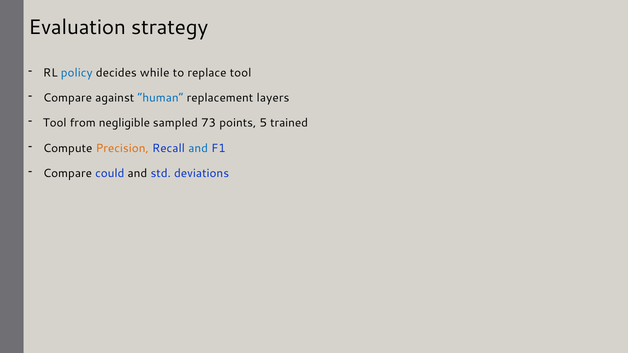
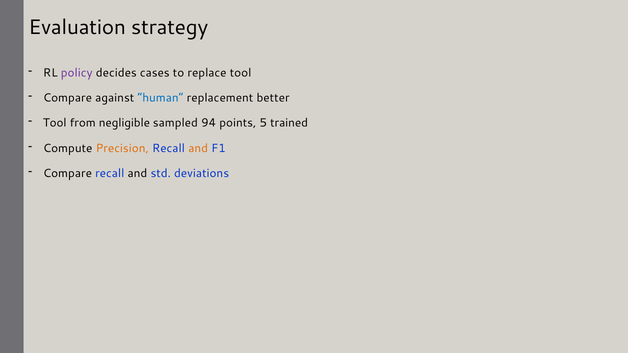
policy colour: blue -> purple (77, 73)
while: while -> cases (155, 73)
layers: layers -> better (273, 98)
73: 73 -> 94 (209, 123)
and colour: blue -> orange (198, 148)
Compare could: could -> recall (110, 173)
